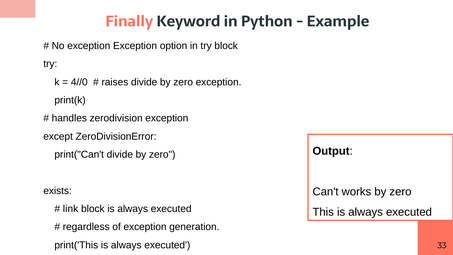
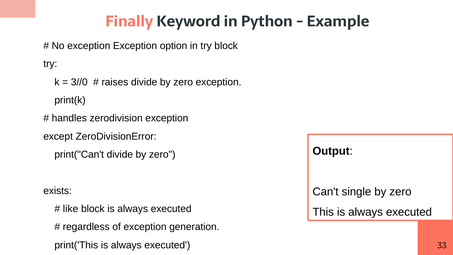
4//0: 4//0 -> 3//0 (79, 82)
works: works -> single (356, 192)
link: link -> like (71, 209)
